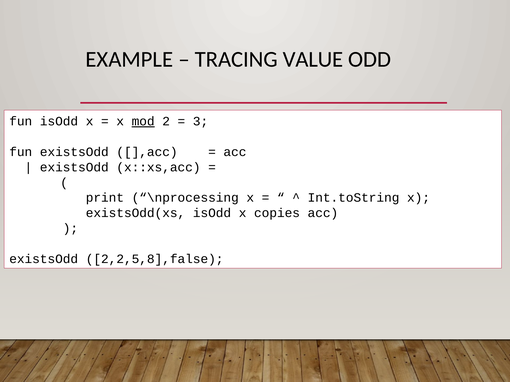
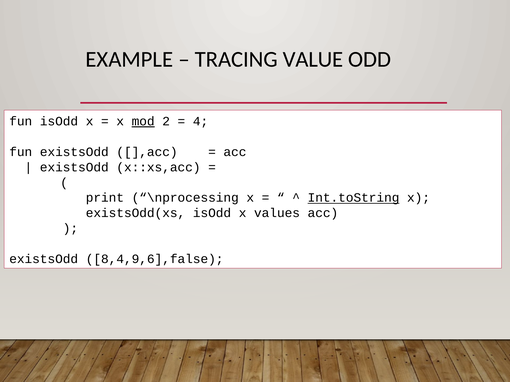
3: 3 -> 4 (201, 122)
Int.toString underline: none -> present (354, 198)
copies: copies -> values (277, 213)
2,2,5,8],false: 2,2,5,8],false -> 8,4,9,6],false (155, 259)
